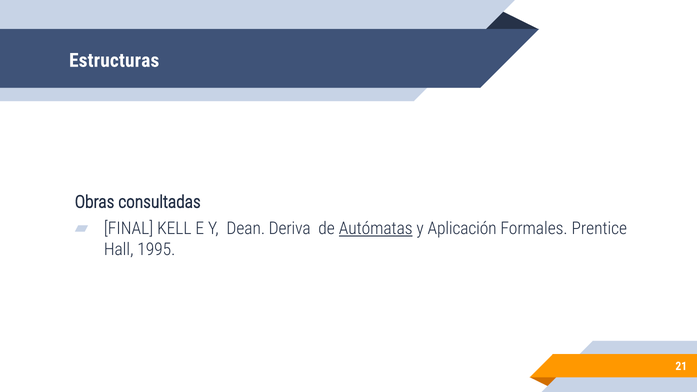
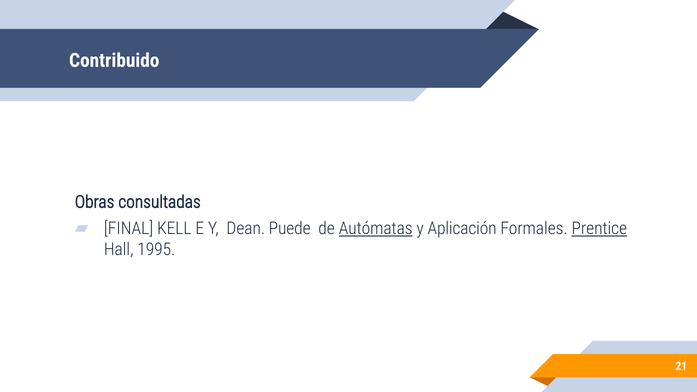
Estructuras: Estructuras -> Contribuido (114, 60)
Deriva: Deriva -> Puede (290, 229)
Prentice underline: none -> present (599, 229)
